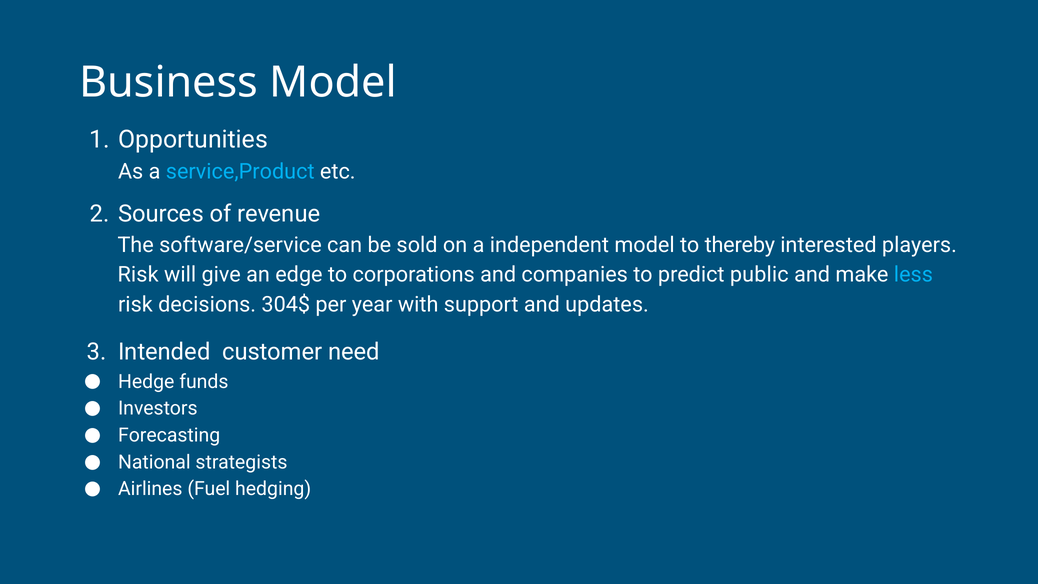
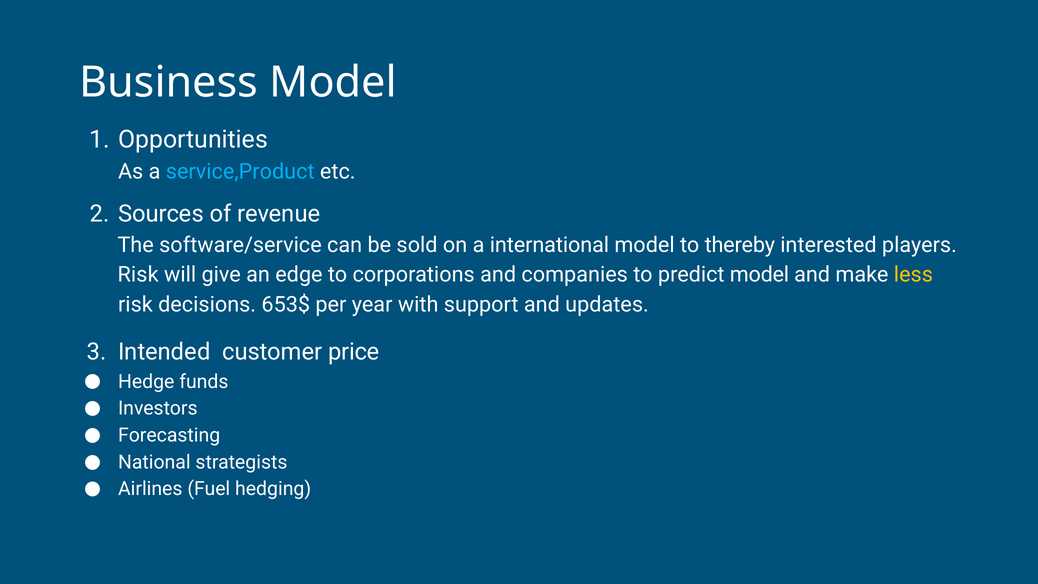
independent: independent -> international (549, 245)
predict public: public -> model (759, 275)
less colour: light blue -> yellow (913, 275)
304$: 304$ -> 653$ (286, 305)
need: need -> price (354, 352)
